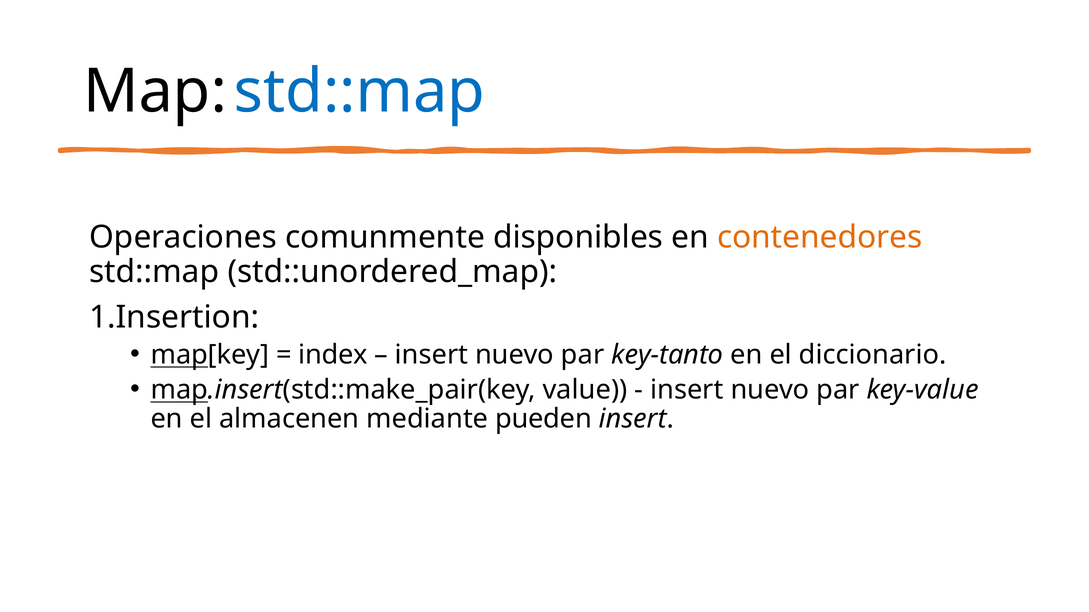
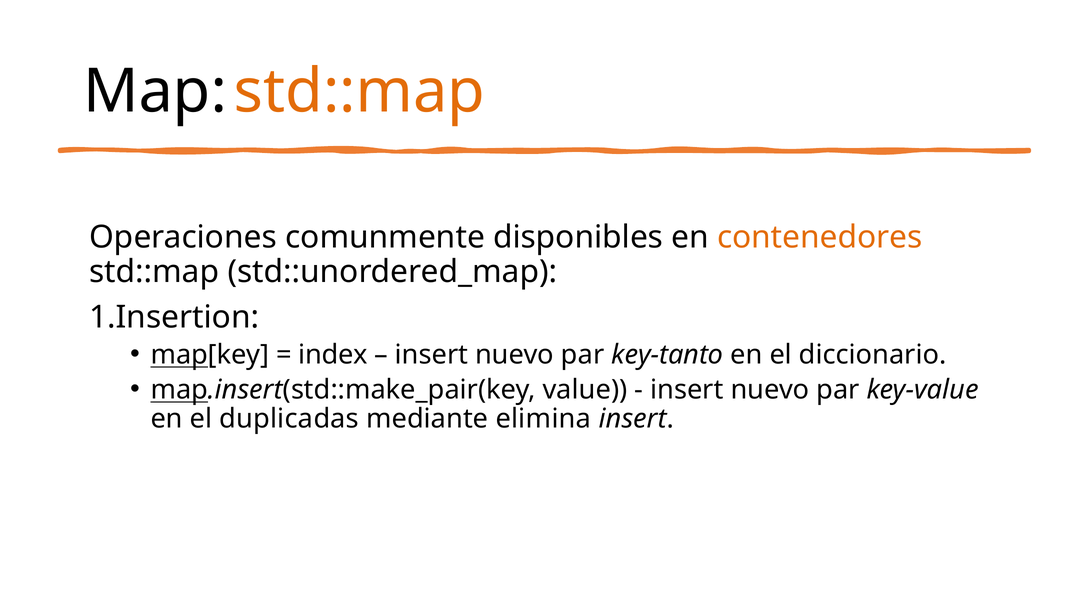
std::map colour: blue -> orange (360, 91)
almacenen: almacenen -> duplicadas (289, 419)
pueden: pueden -> elimina (543, 419)
